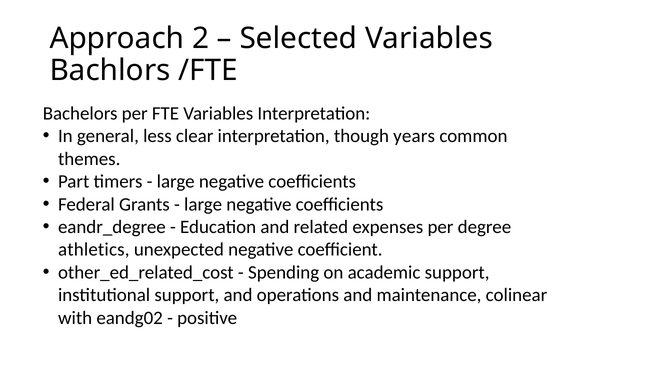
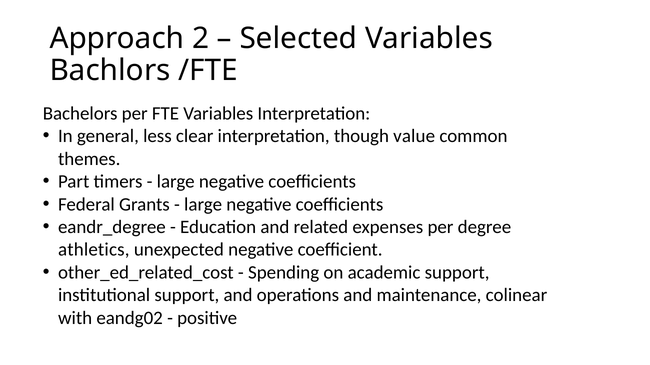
years: years -> value (414, 136)
